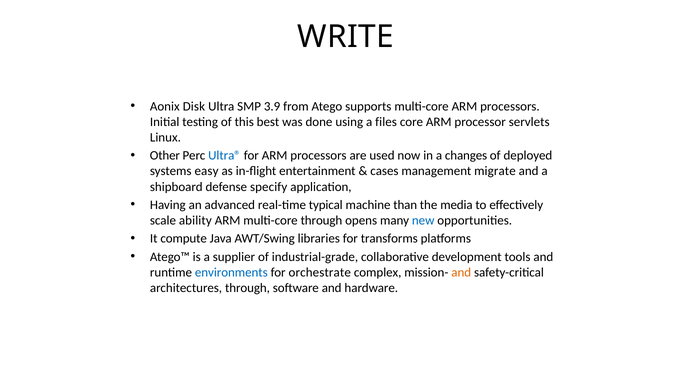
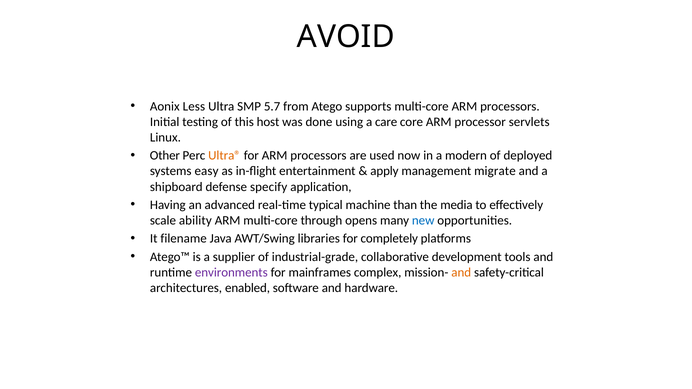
WRITE: WRITE -> AVOID (346, 37)
Disk: Disk -> Less (194, 106)
3.9: 3.9 -> 5.7 (272, 106)
best: best -> host (268, 122)
files: files -> care (386, 122)
Ultra® colour: blue -> orange (225, 156)
changes: changes -> modern (466, 156)
cases: cases -> apply (384, 171)
compute: compute -> filename (184, 239)
transforms: transforms -> completely (389, 239)
environments colour: blue -> purple (231, 272)
orchestrate: orchestrate -> mainframes (320, 272)
architectures through: through -> enabled (248, 288)
